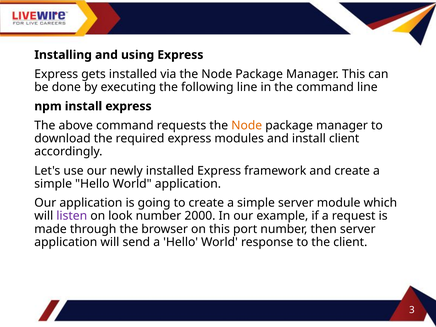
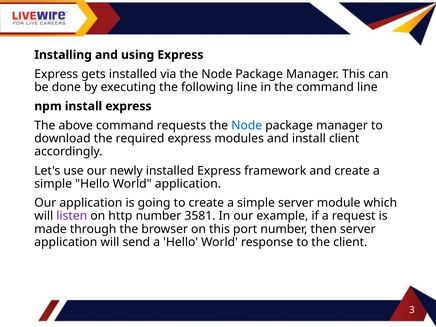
Node colour: orange -> blue (247, 125)
look: look -> http (120, 216)
2000: 2000 -> 3581 (200, 216)
